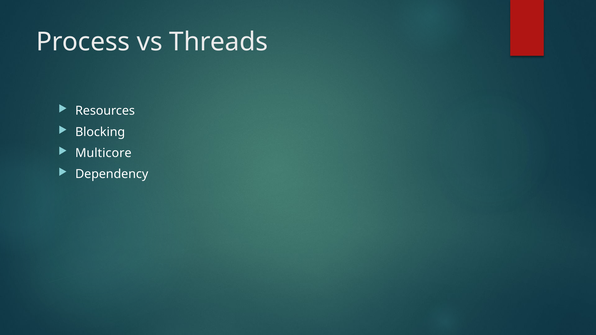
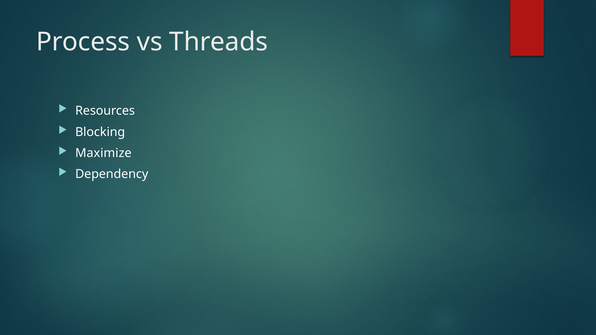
Multicore: Multicore -> Maximize (103, 153)
